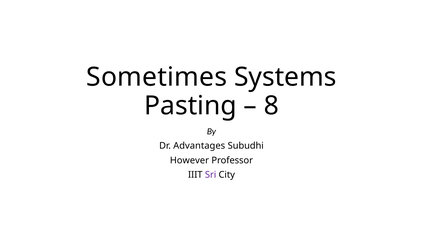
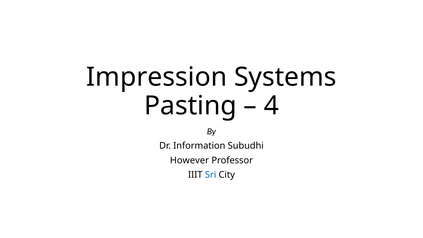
Sometimes: Sometimes -> Impression (157, 77)
8: 8 -> 4 (271, 106)
Advantages: Advantages -> Information (199, 146)
Sri colour: purple -> blue (211, 175)
